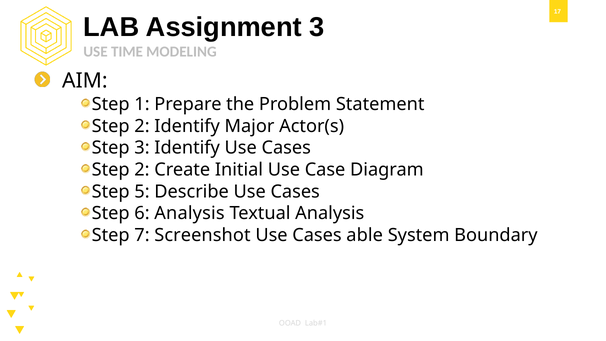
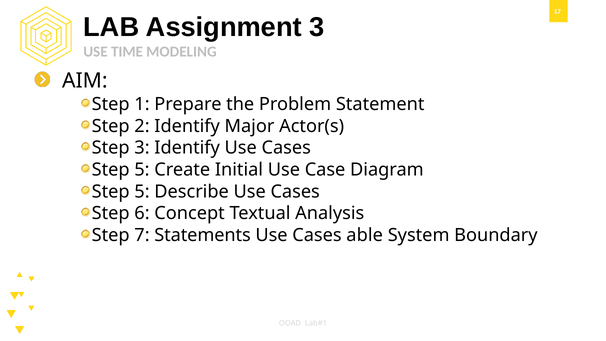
2: 2 -> 5 (142, 170)
6 Analysis: Analysis -> Concept (190, 213)
Screenshot: Screenshot -> Statements (203, 235)
